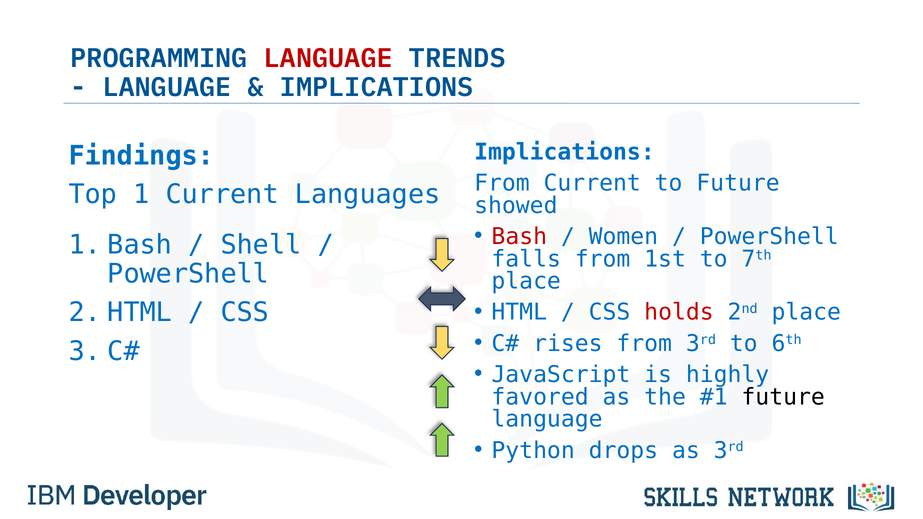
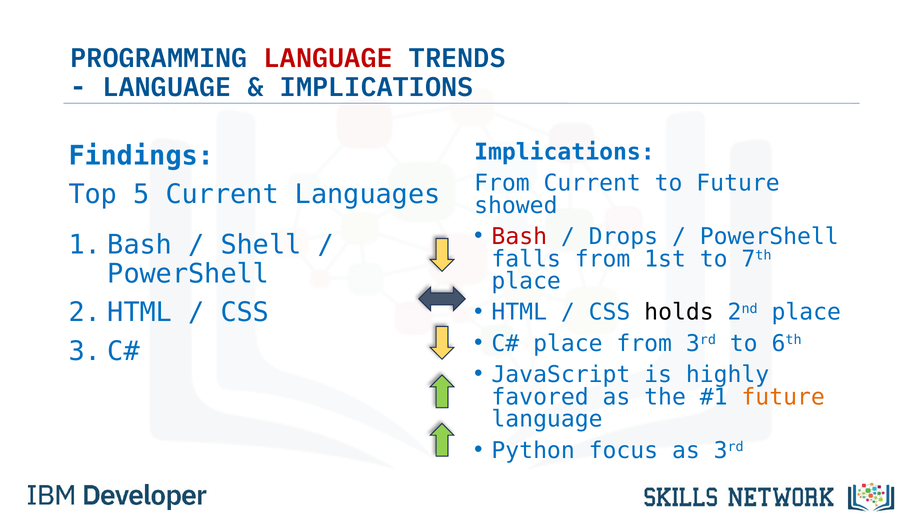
1: 1 -> 5 (141, 195)
Women: Women -> Drops (623, 237)
holds colour: red -> black (679, 312)
rises: rises -> place (568, 344)
future colour: black -> orange (783, 397)
drops: drops -> focus (623, 451)
